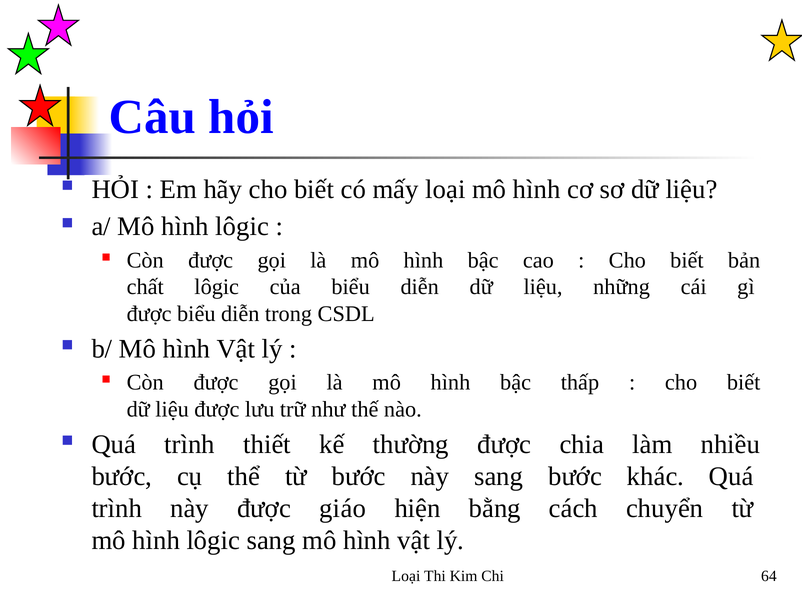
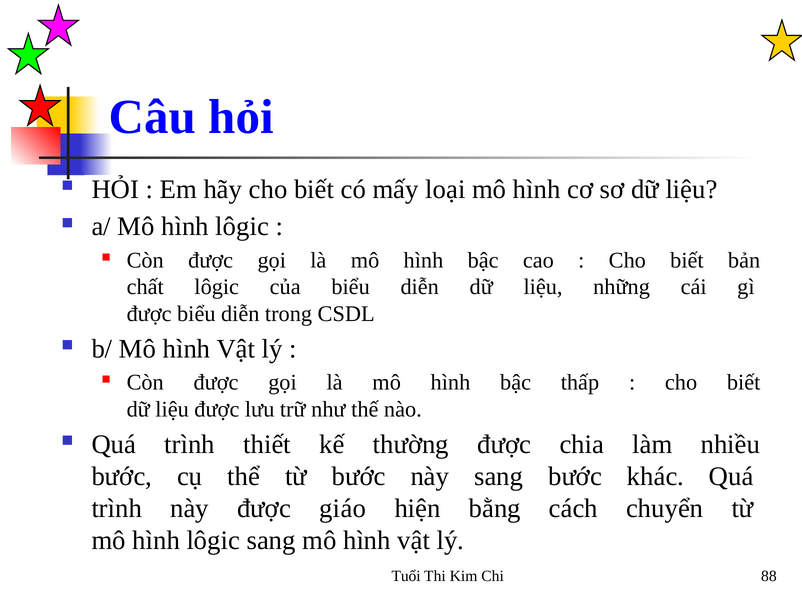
Loại: Loại -> Tuổi (406, 575)
64: 64 -> 88 (769, 575)
